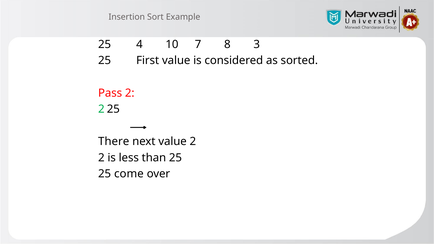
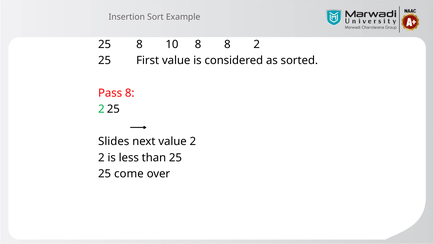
25 4: 4 -> 8 (139, 44)
10 7: 7 -> 8 (198, 44)
8 3: 3 -> 2 (257, 44)
Pass 2: 2 -> 8 (130, 93)
There: There -> Slides (114, 142)
